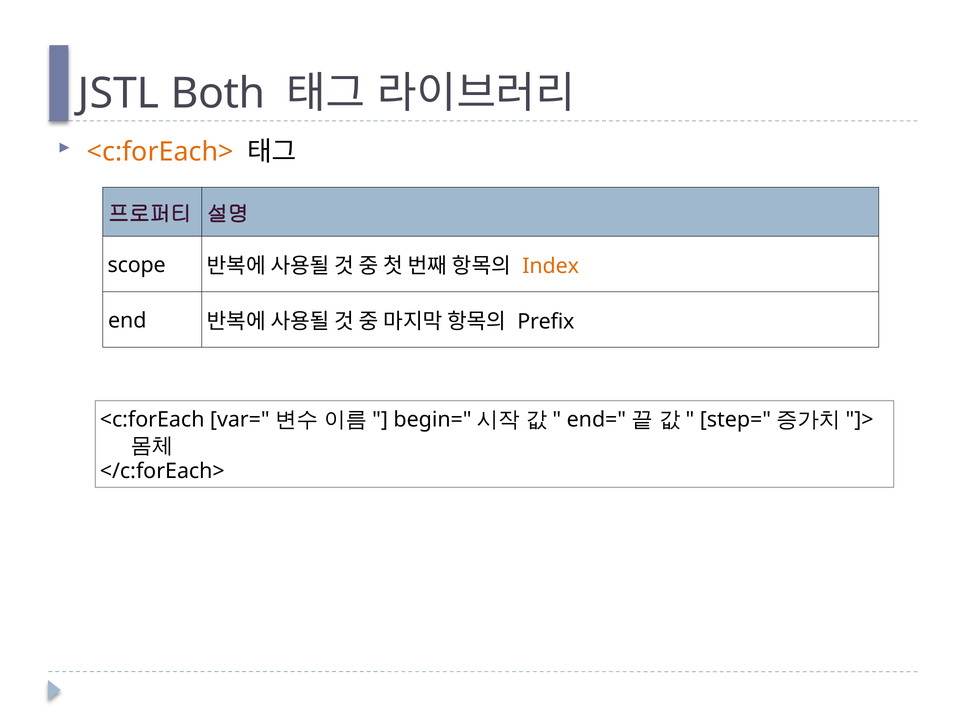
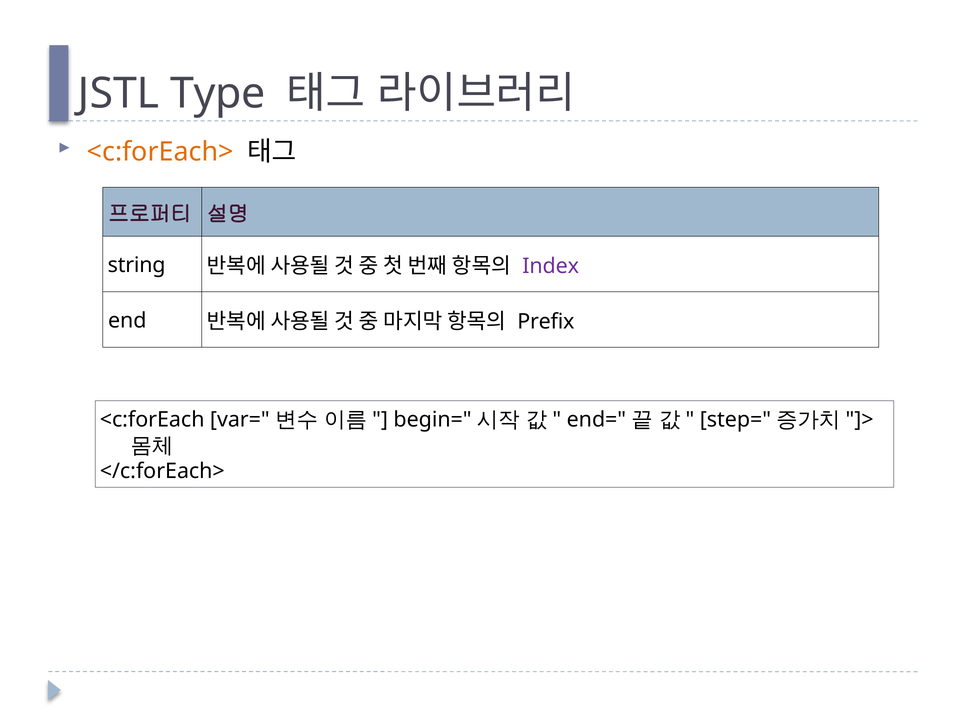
Both: Both -> Type (218, 94)
scope: scope -> string (137, 265)
Index colour: orange -> purple (551, 266)
